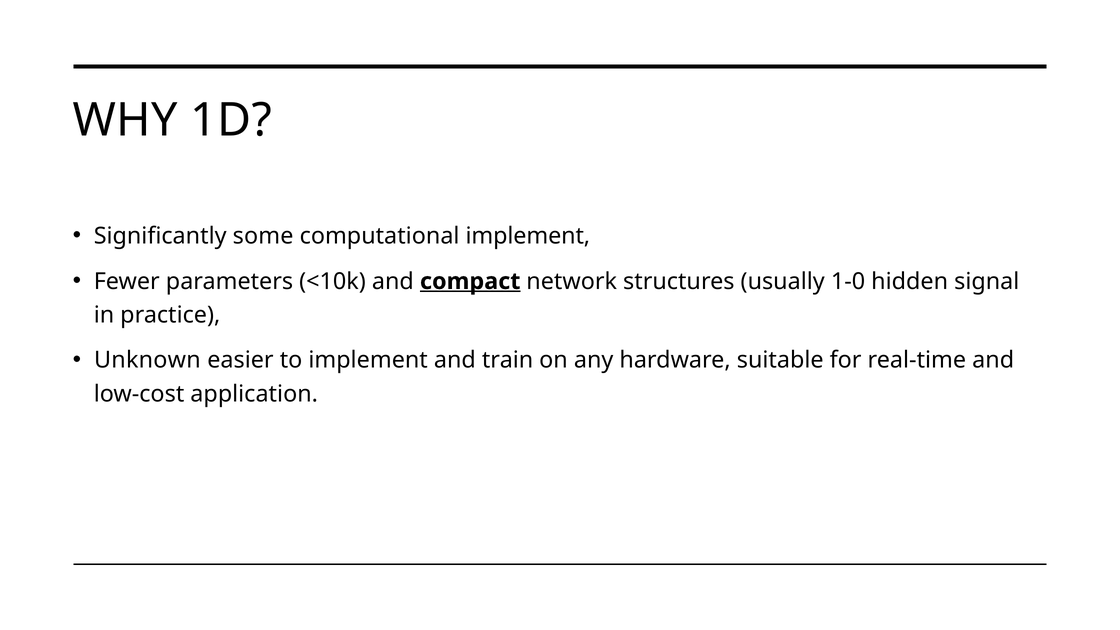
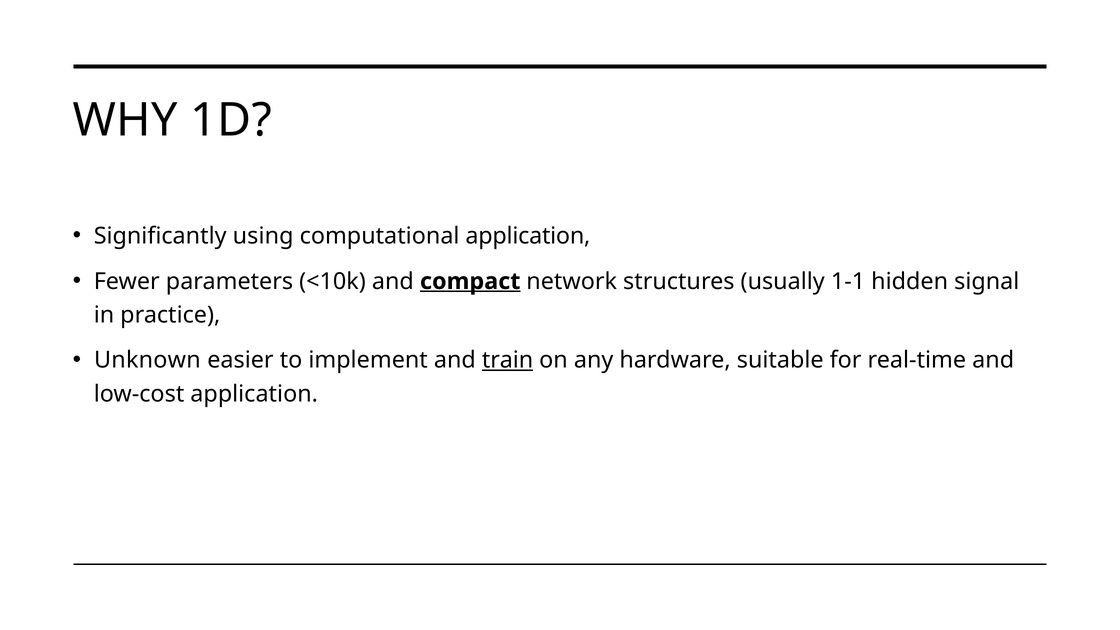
some: some -> using (263, 236)
computational implement: implement -> application (528, 236)
1-0: 1-0 -> 1-1 (848, 281)
train underline: none -> present (508, 360)
